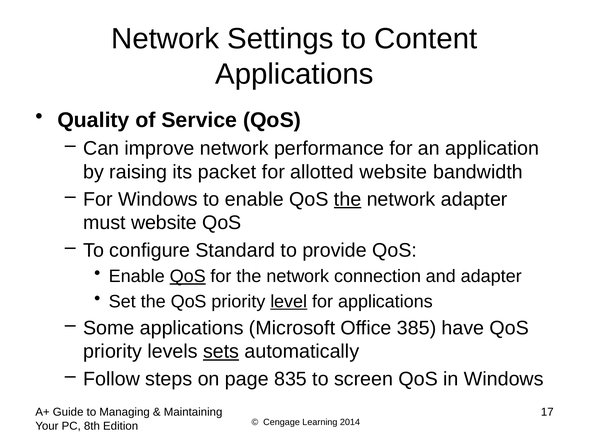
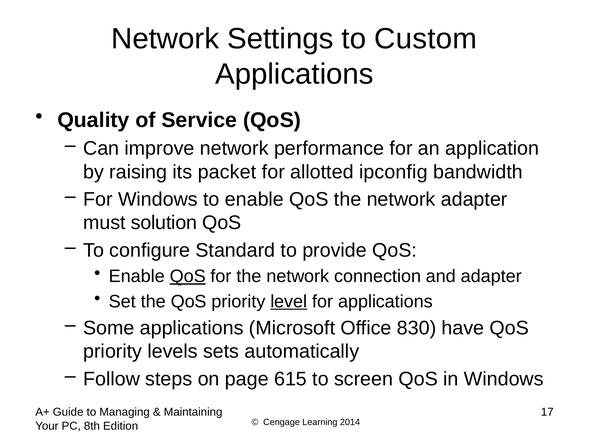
Content: Content -> Custom (426, 39)
allotted website: website -> ipconfig (393, 172)
the underline: present -> none (348, 200)
must website: website -> solution (164, 223)
385: 385 -> 830 (417, 329)
sets underline: present -> none (221, 352)
835: 835 -> 615 (290, 380)
